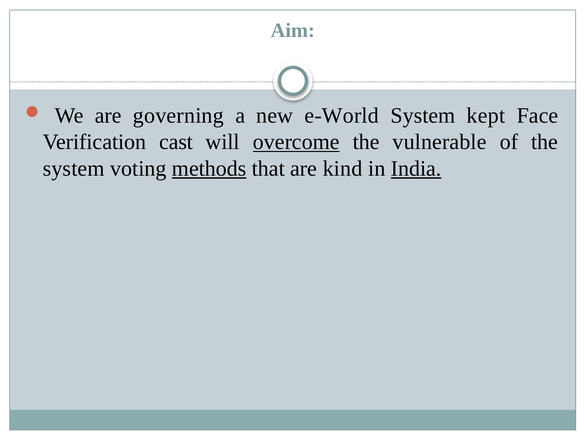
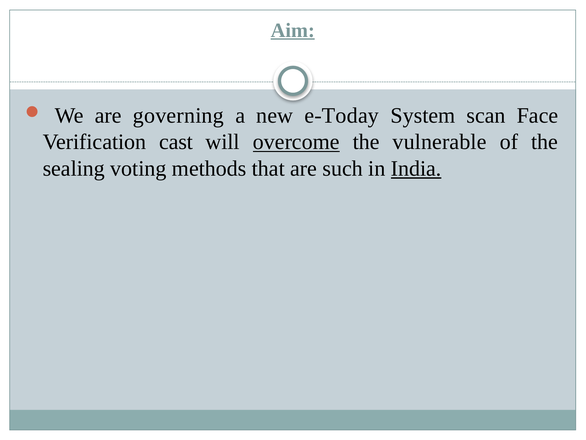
Aim underline: none -> present (293, 30)
e-World: e-World -> e-Today (342, 115)
kept: kept -> scan (486, 115)
system: system -> sealing (74, 168)
methods underline: present -> none (209, 168)
kind: kind -> such (343, 168)
